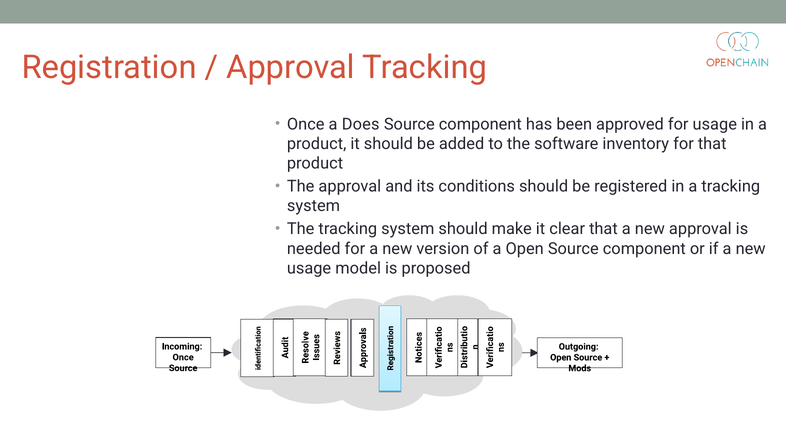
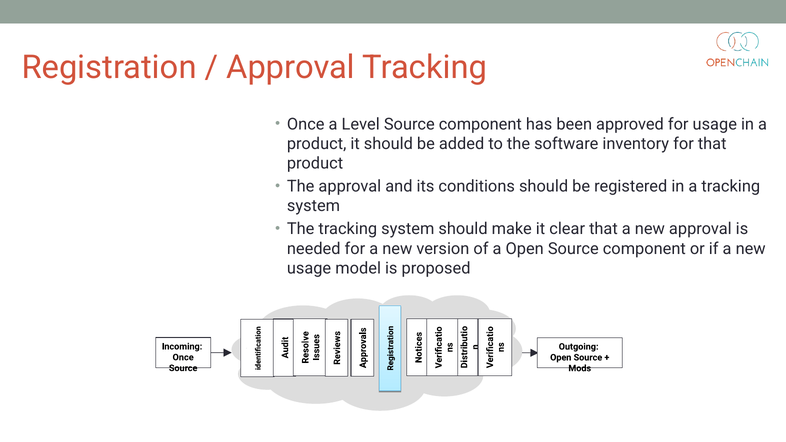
Does: Does -> Level (361, 124)
